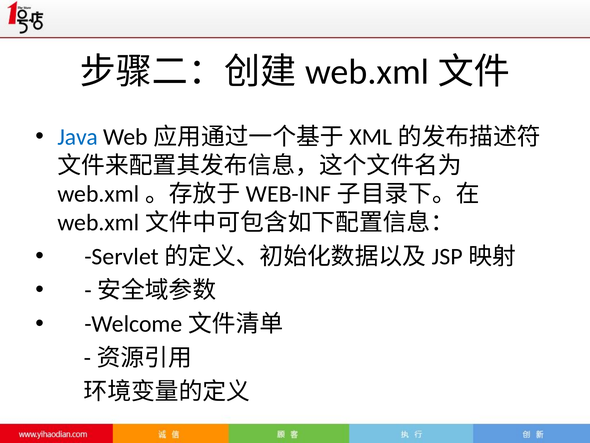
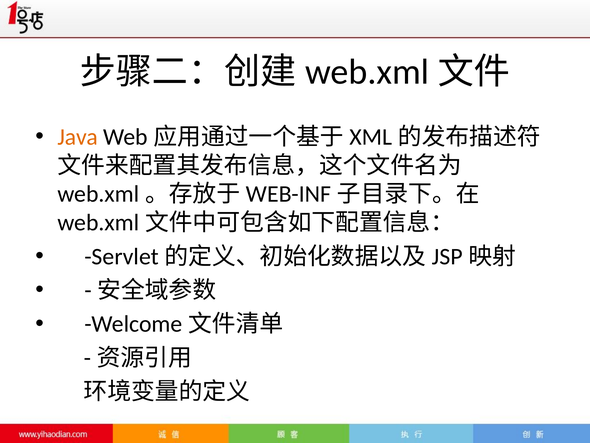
Java colour: blue -> orange (78, 137)
